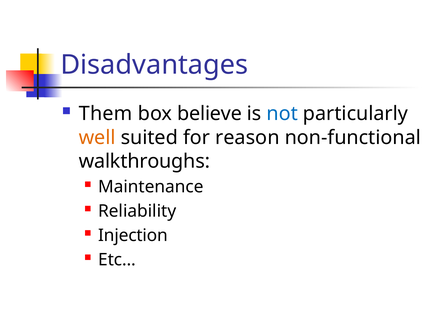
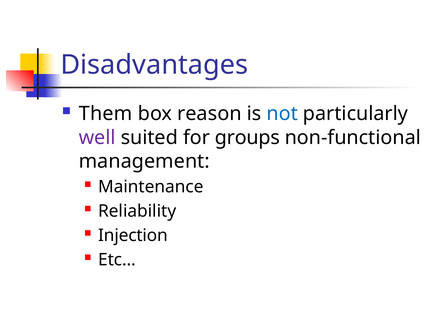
believe: believe -> reason (209, 114)
well colour: orange -> purple (97, 137)
reason: reason -> groups (248, 137)
walkthroughs: walkthroughs -> management (144, 161)
